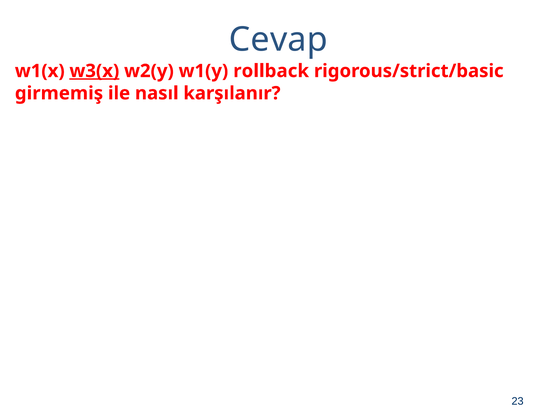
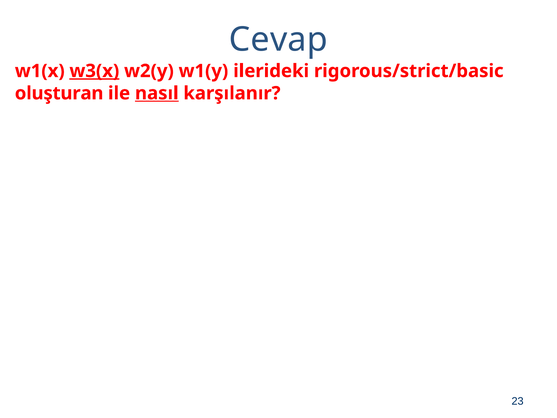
rollback: rollback -> ilerideki (271, 71)
girmemiş: girmemiş -> oluşturan (59, 93)
nasıl underline: none -> present (157, 93)
